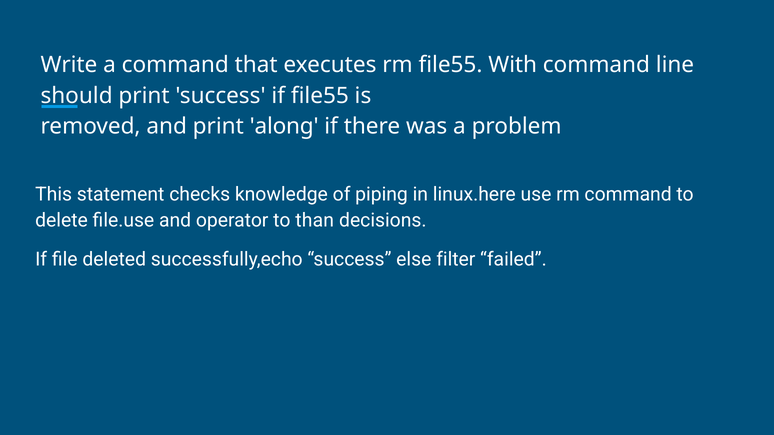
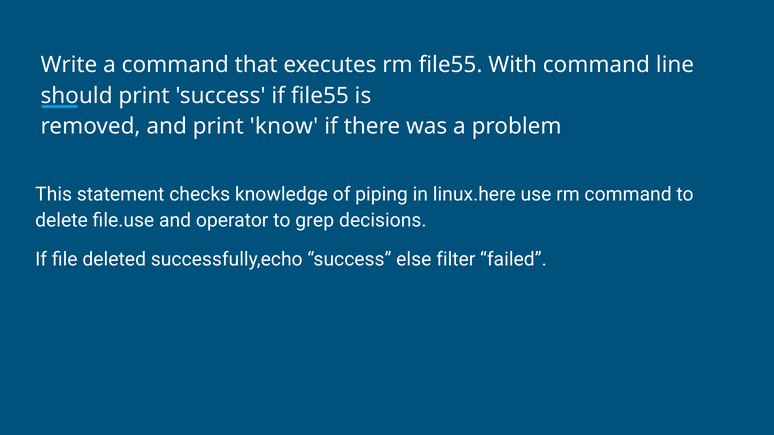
along: along -> know (284, 126)
than: than -> grep (315, 221)
